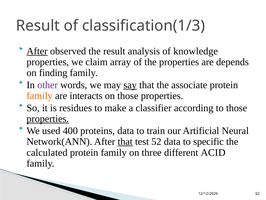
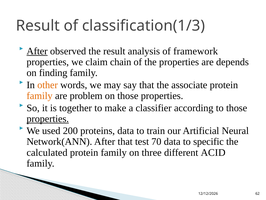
knowledge: knowledge -> framework (196, 51)
array: array -> chain (121, 62)
other colour: purple -> orange (48, 85)
say underline: present -> none (130, 85)
interacts: interacts -> problem (86, 96)
residues: residues -> together (76, 108)
400: 400 -> 200 (70, 131)
that underline: present -> none (125, 141)
52: 52 -> 70 (156, 141)
